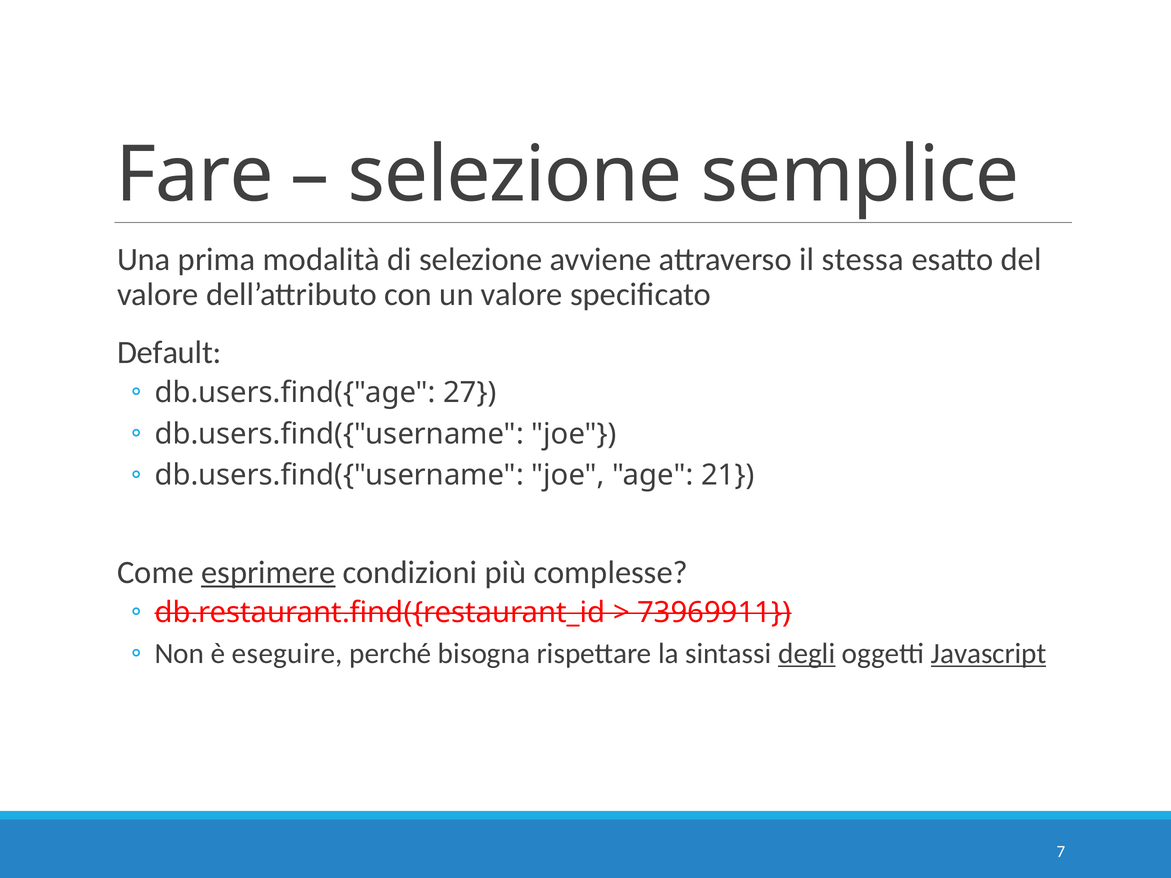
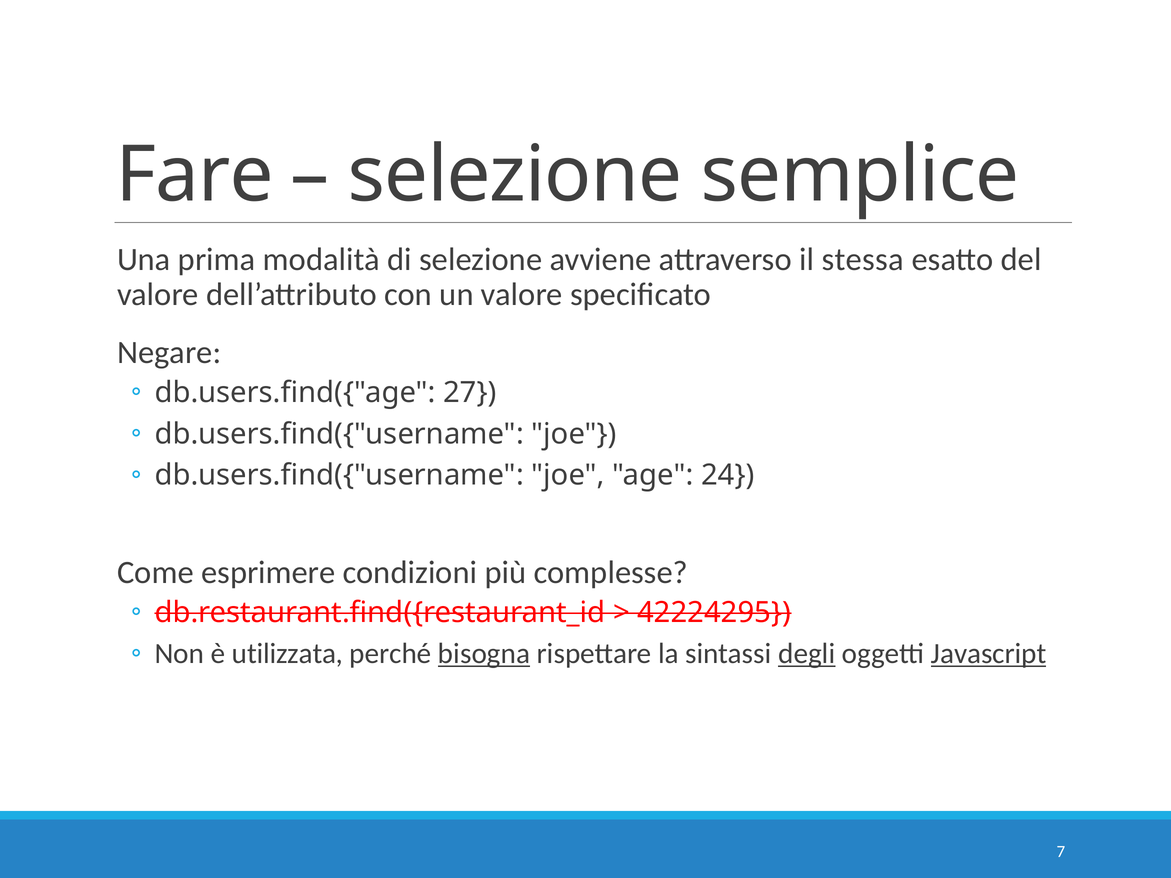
Default: Default -> Negare (169, 353)
21: 21 -> 24 (728, 475)
esprimere underline: present -> none (268, 573)
73969911: 73969911 -> 42224295 (714, 613)
eseguire: eseguire -> utilizzata (288, 654)
bisogna underline: none -> present (484, 654)
